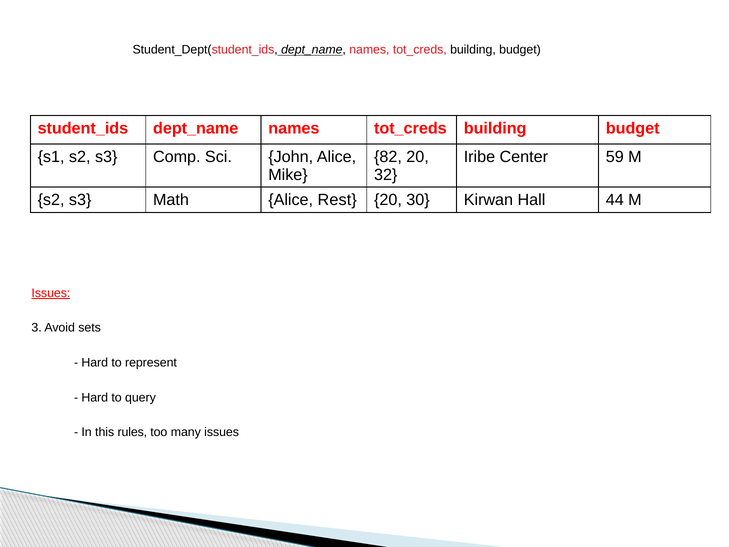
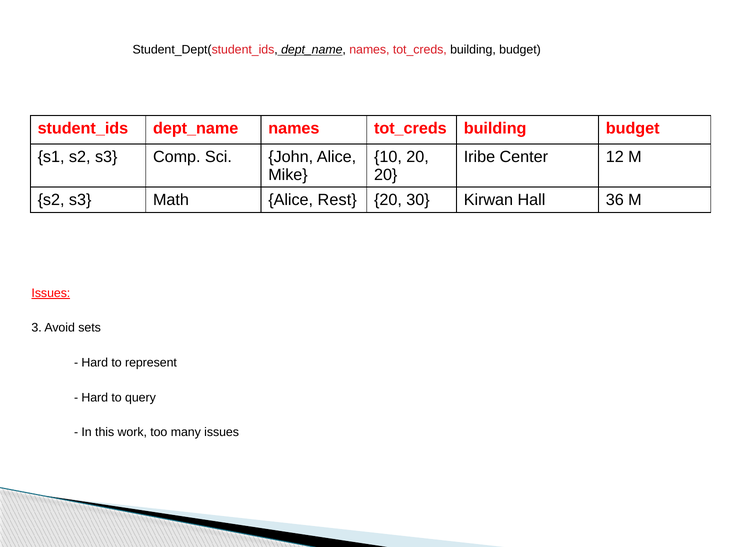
82: 82 -> 10 (388, 157)
59: 59 -> 12 (615, 157)
32: 32 -> 20 (386, 175)
44: 44 -> 36 (615, 200)
rules: rules -> work (132, 432)
